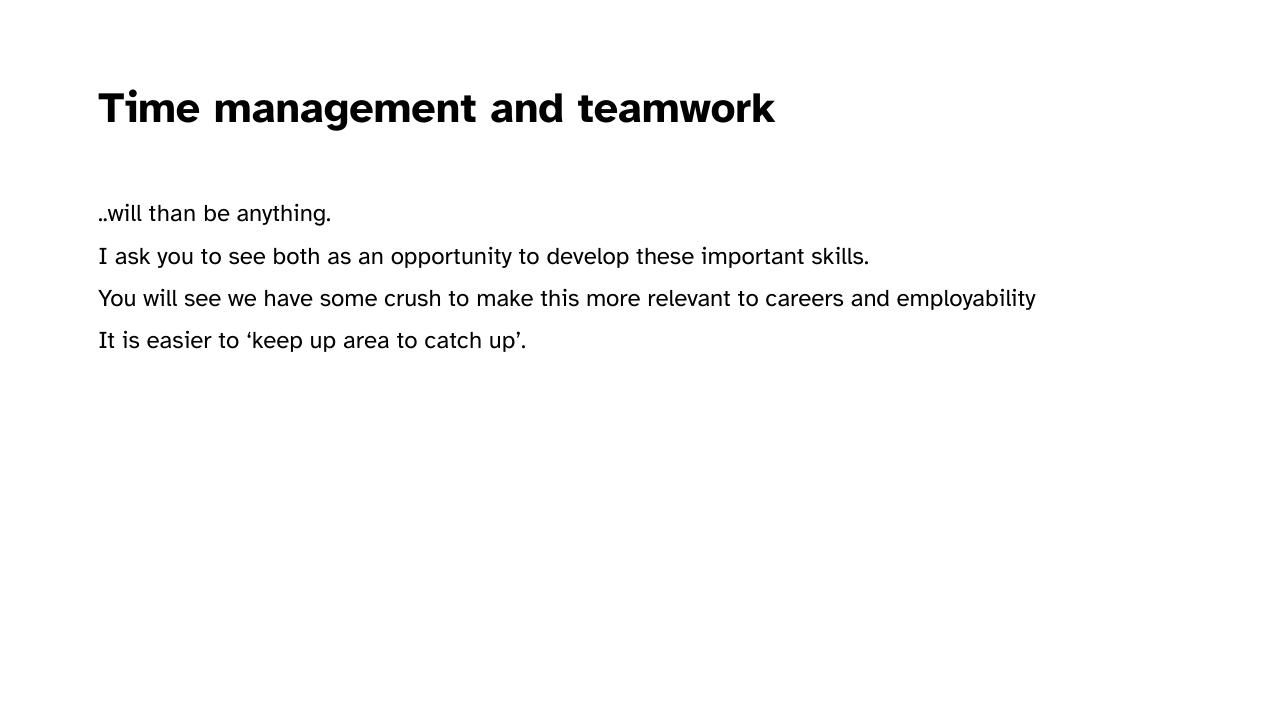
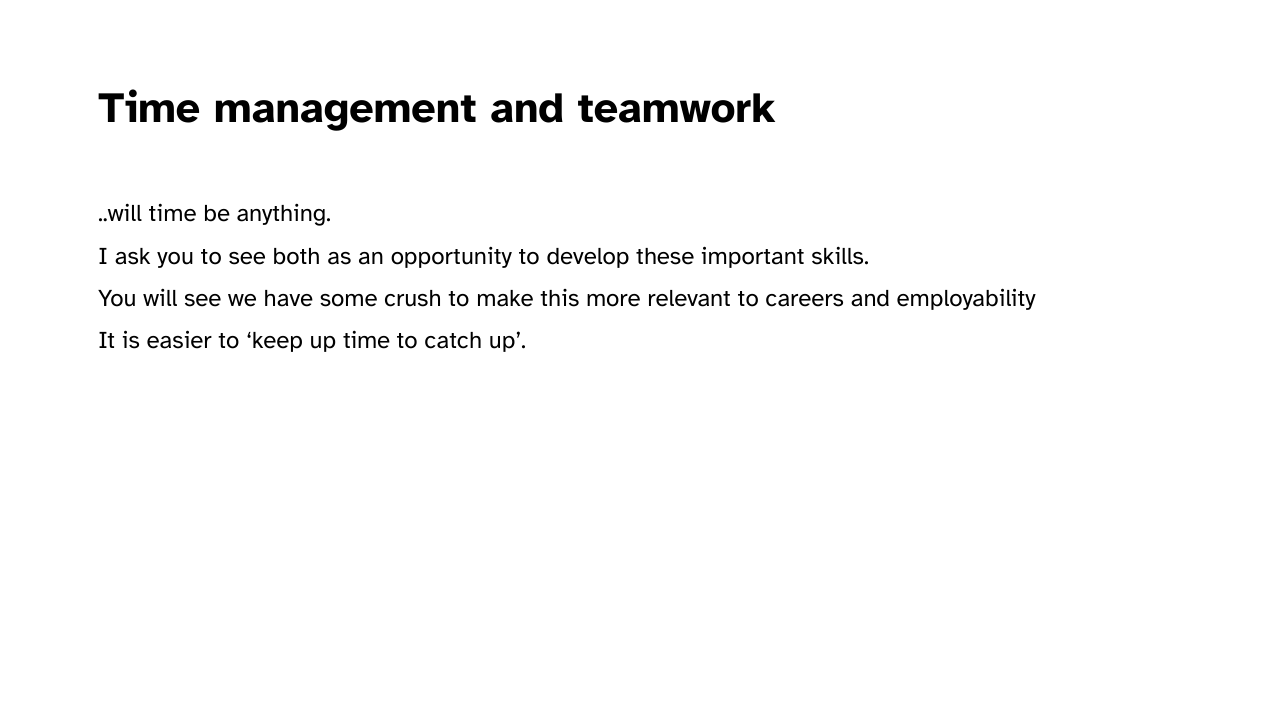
..will than: than -> time (173, 214)
up area: area -> time (367, 341)
